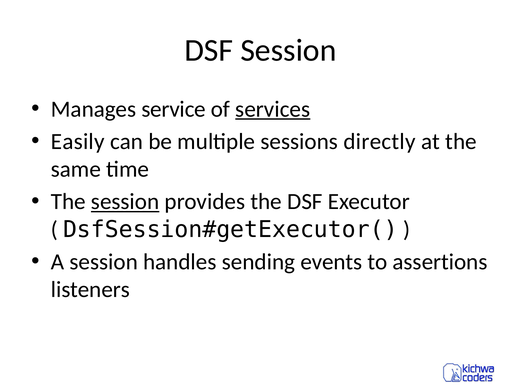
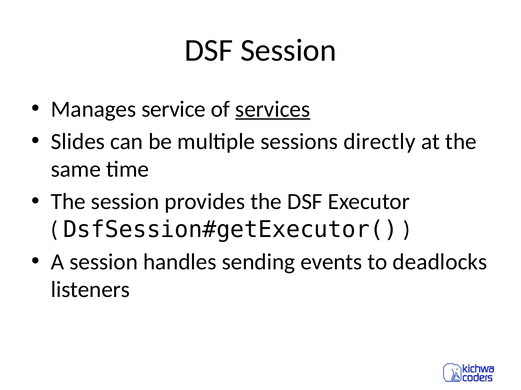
Easily: Easily -> Slides (78, 142)
session underline: present -> none (125, 202)
assertions: assertions -> deadlocks (440, 262)
